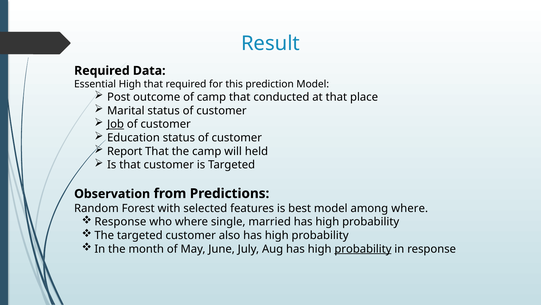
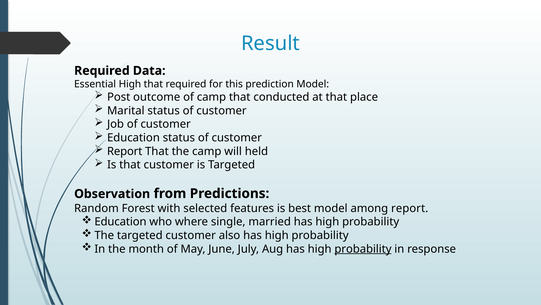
Job underline: present -> none (116, 124)
among where: where -> report (410, 208)
Response: Response -> Education (120, 221)
